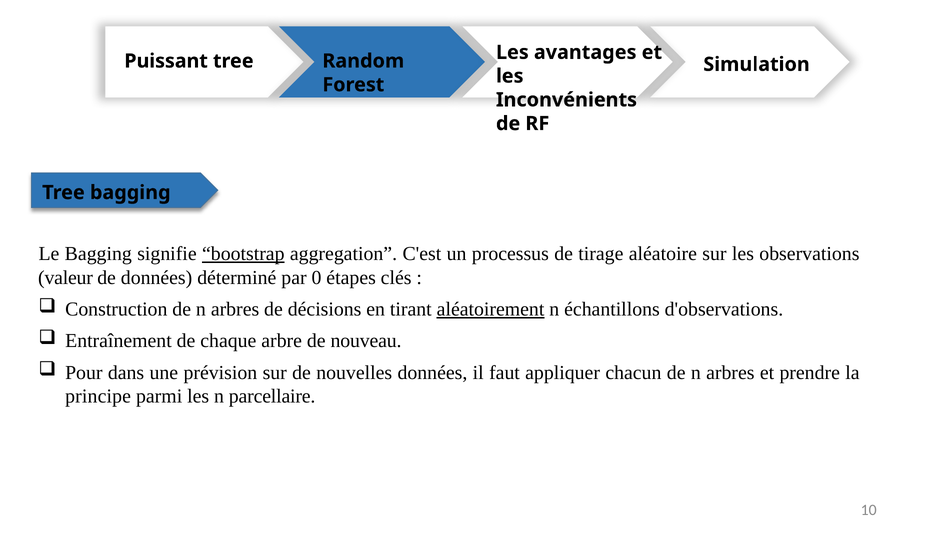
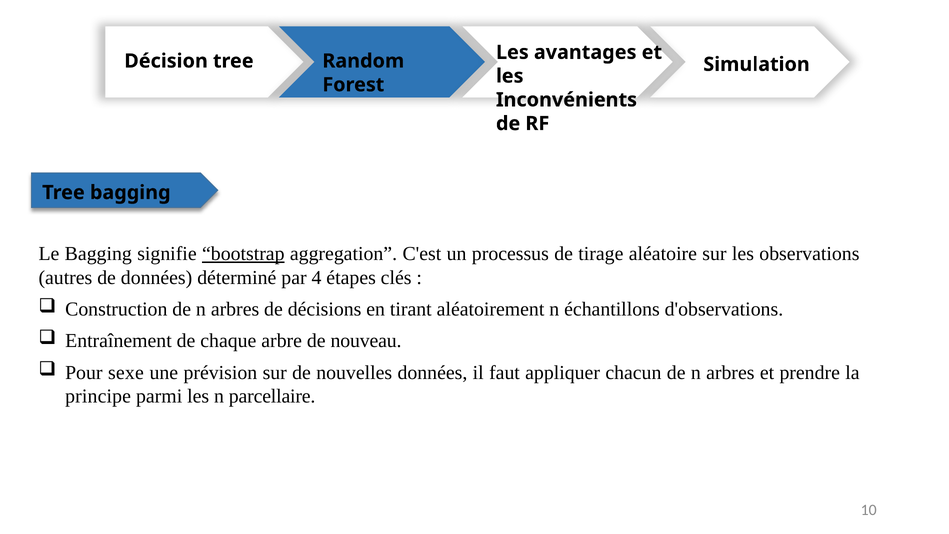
Puissant: Puissant -> Décision (166, 61)
valeur: valeur -> autres (65, 277)
0: 0 -> 4 (316, 277)
aléatoirement underline: present -> none (491, 309)
dans: dans -> sexe (126, 372)
